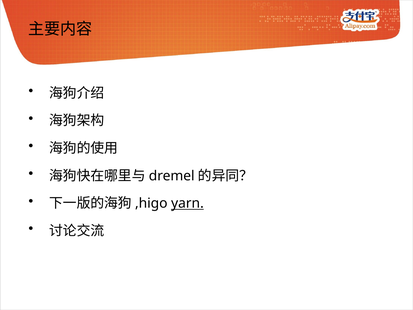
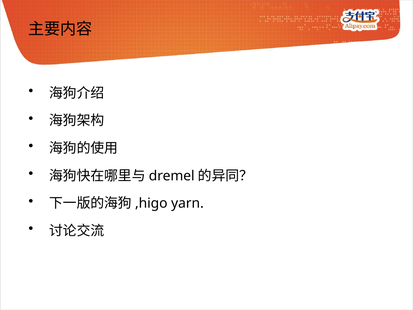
yarn underline: present -> none (187, 203)
